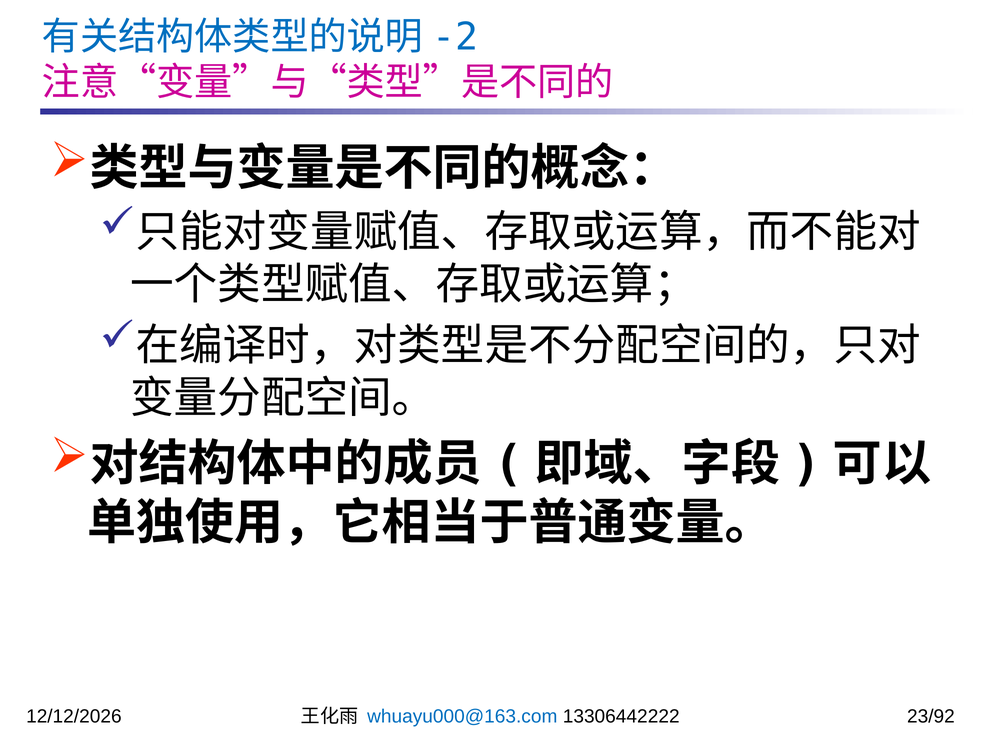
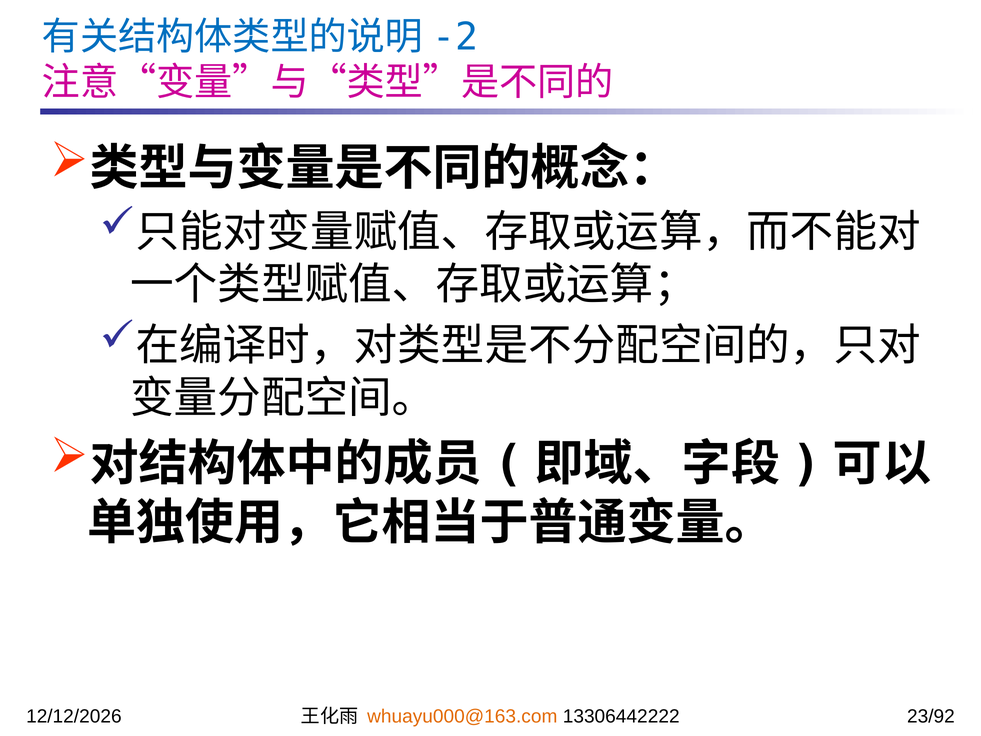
whuayu000@163.com colour: blue -> orange (462, 716)
